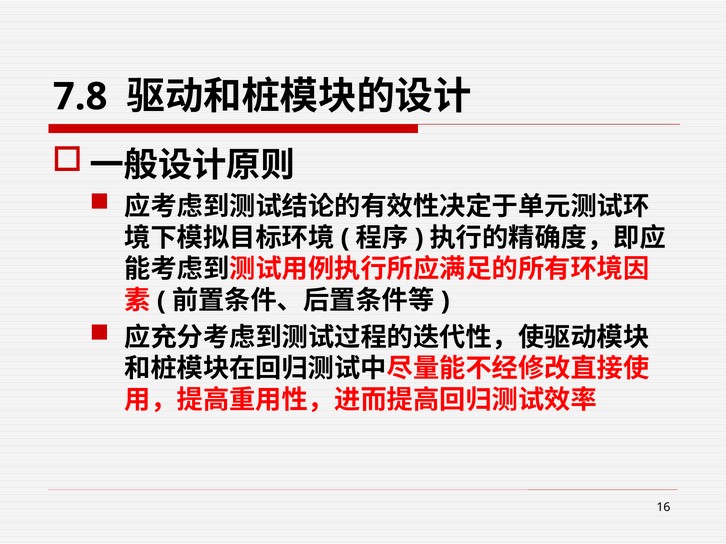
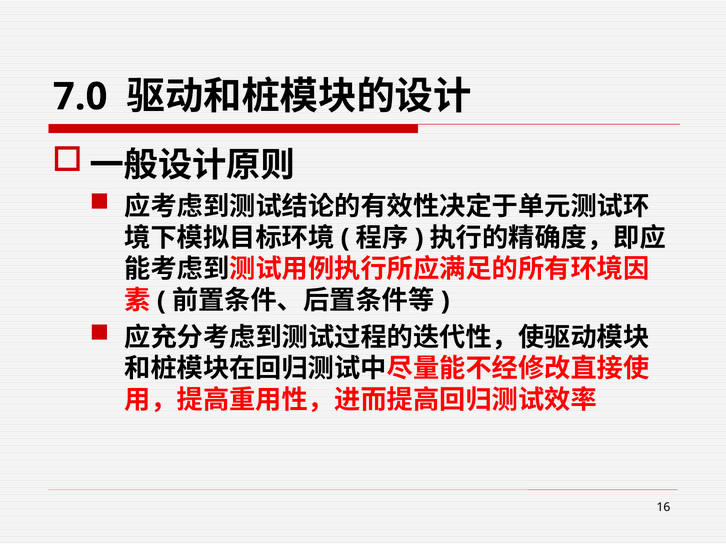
7.8: 7.8 -> 7.0 (80, 97)
